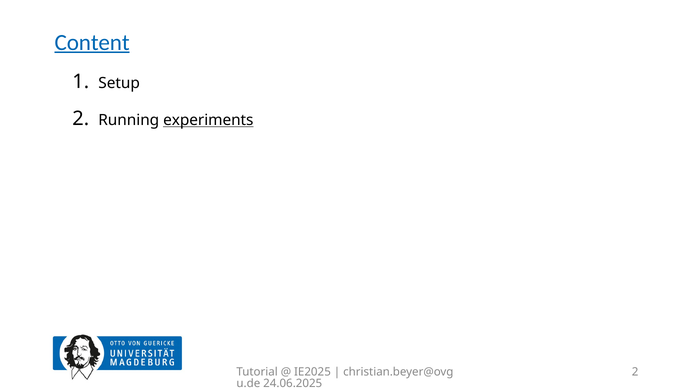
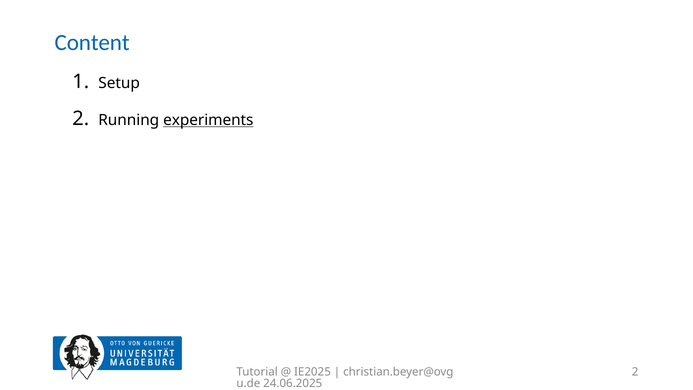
Content underline: present -> none (92, 42)
